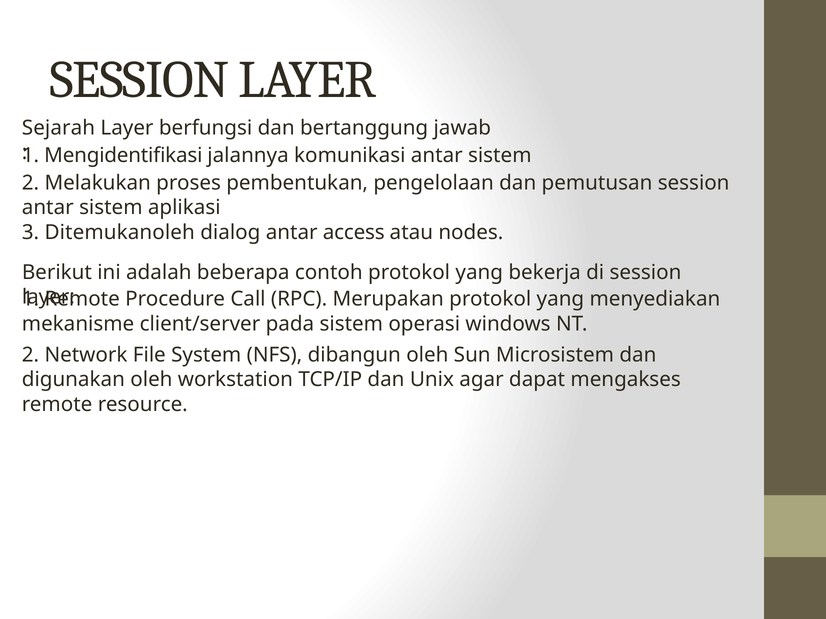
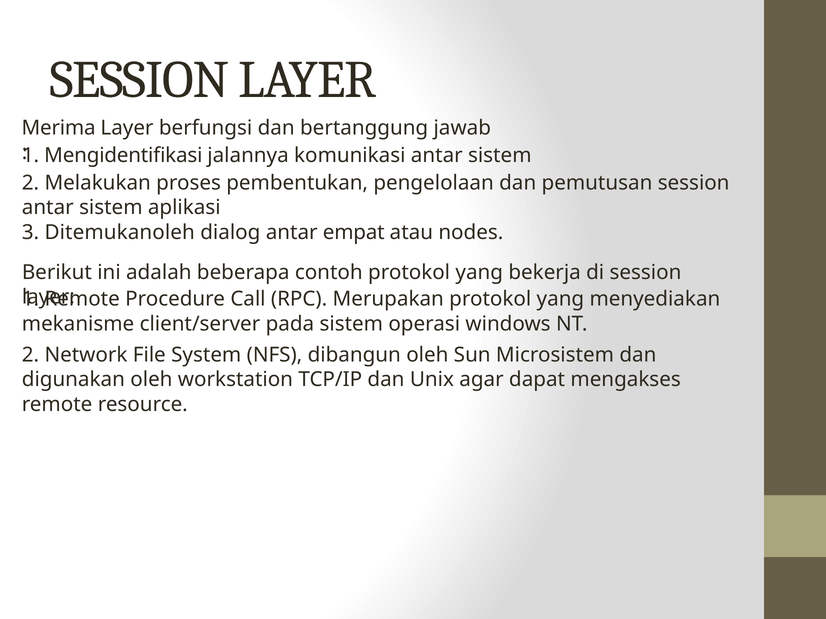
Sejarah: Sejarah -> Merima (59, 128)
access: access -> empat (354, 233)
